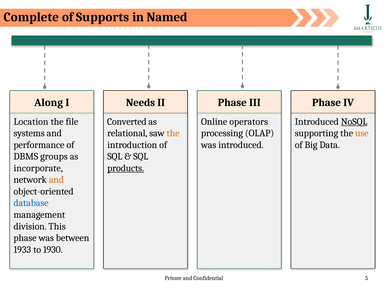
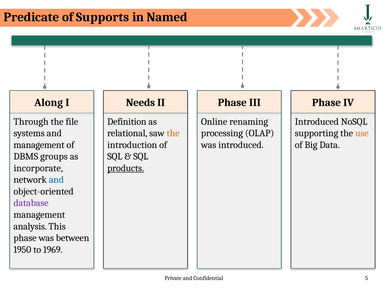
Complete: Complete -> Predicate (31, 17)
Location: Location -> Through (31, 122)
Converted: Converted -> Definition (127, 122)
operators: operators -> renaming (249, 122)
NoSQL underline: present -> none (354, 122)
performance: performance -> management (39, 145)
and colour: orange -> blue (56, 180)
database colour: blue -> purple (31, 203)
division: division -> analysis (30, 226)
1933: 1933 -> 1950 (22, 250)
1930: 1930 -> 1969 (53, 250)
